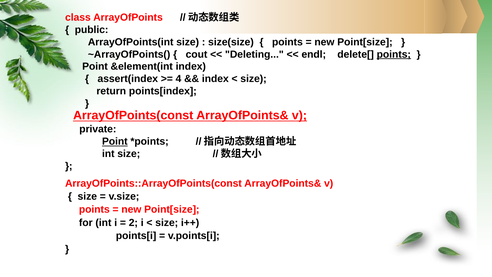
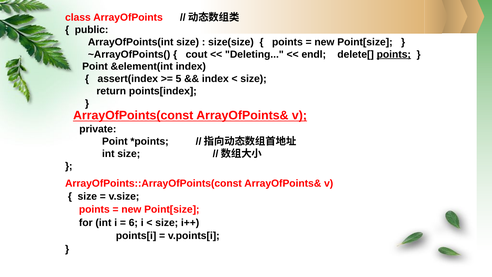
4: 4 -> 5 (179, 79)
Point underline: present -> none (115, 141)
2: 2 -> 6 (133, 223)
